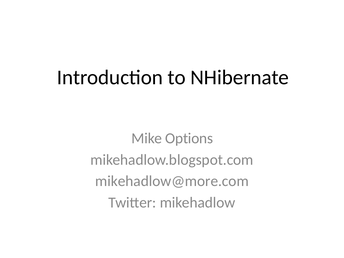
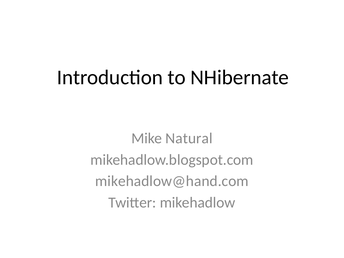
Options: Options -> Natural (189, 138)
mikehadlow@more.com: mikehadlow@more.com -> mikehadlow@hand.com (172, 181)
